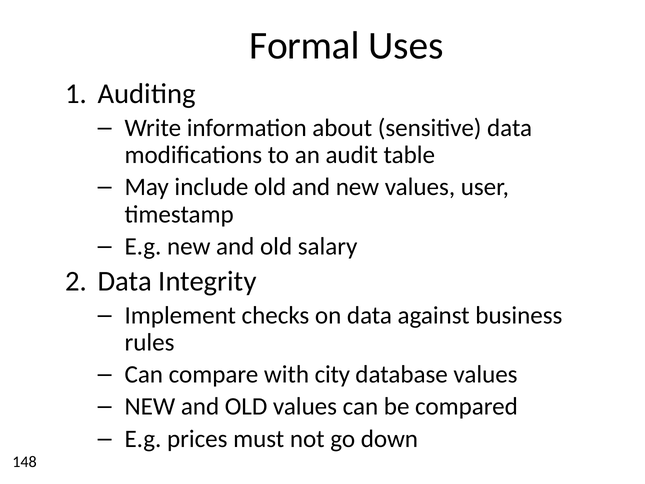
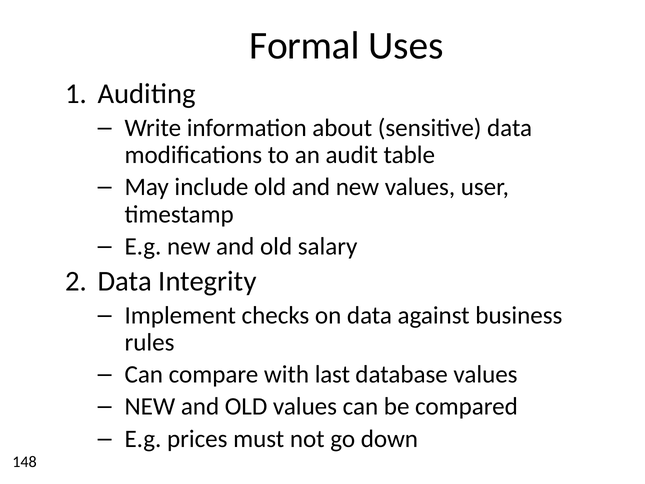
city: city -> last (332, 374)
